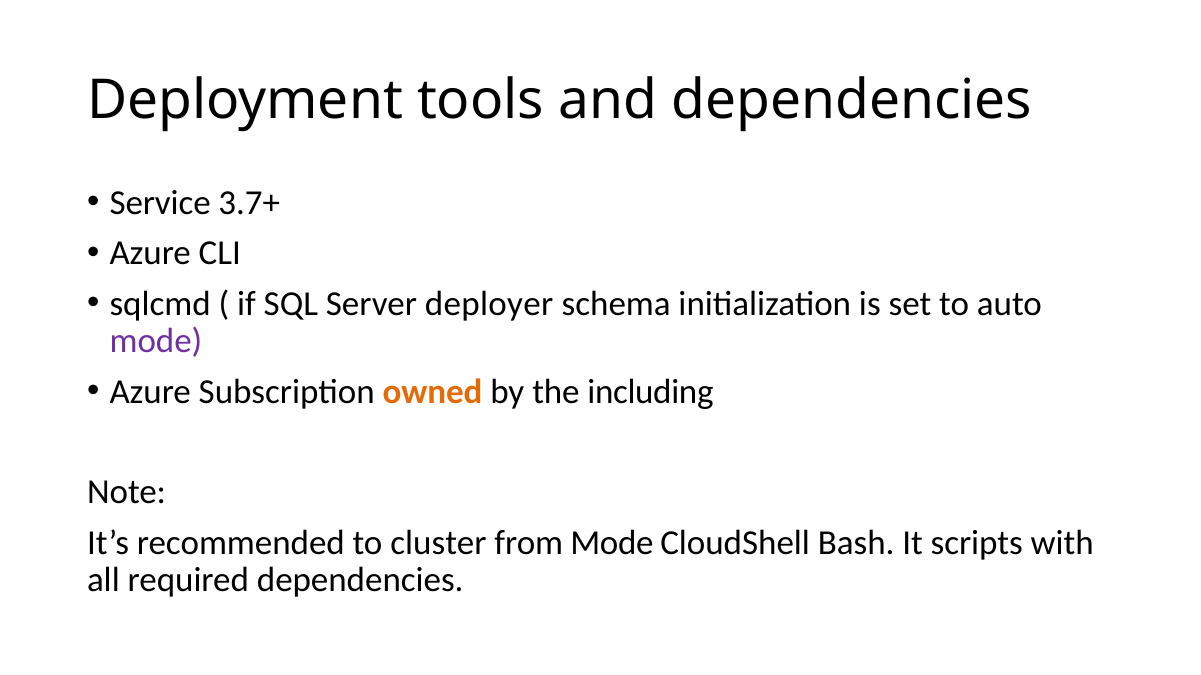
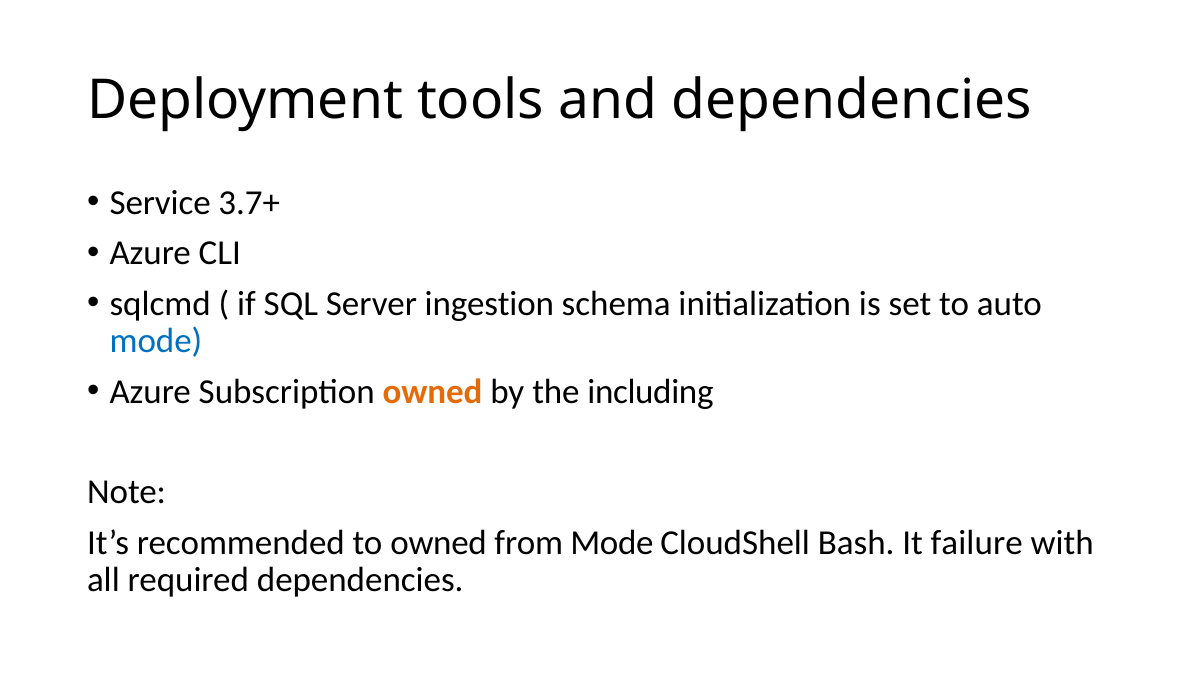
deployer: deployer -> ingestion (489, 304)
mode colour: purple -> blue (156, 342)
to cluster: cluster -> owned (439, 543)
scripts: scripts -> failure (977, 543)
